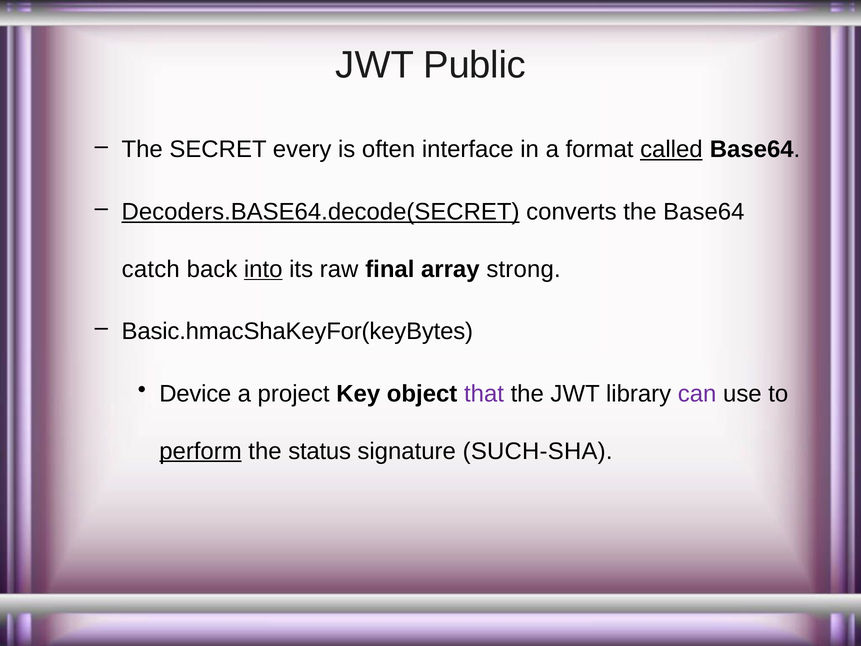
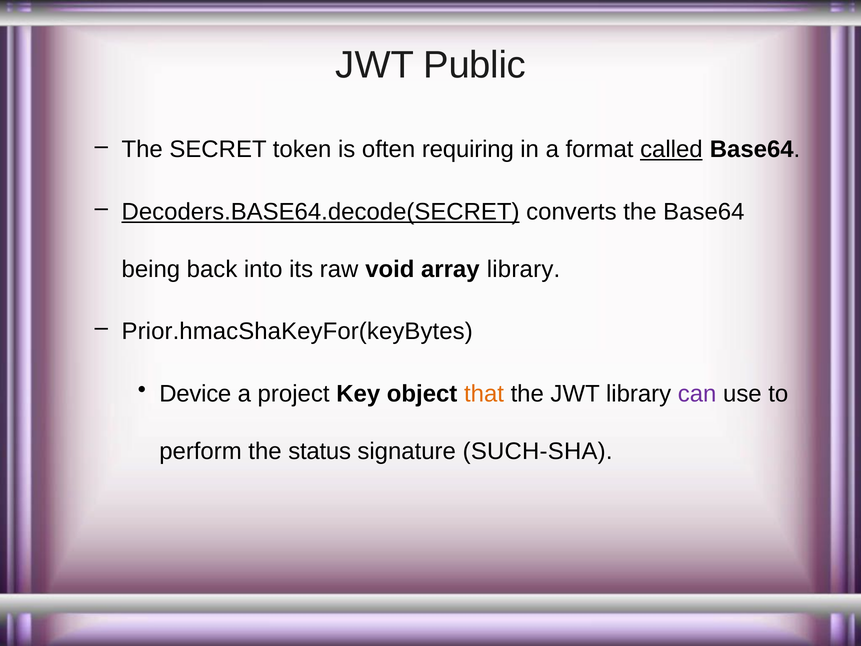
every: every -> token (302, 149)
interface: interface -> requiring (468, 149)
catch: catch -> being (151, 269)
into underline: present -> none (263, 269)
final: final -> void (390, 269)
array strong: strong -> library (523, 269)
Basic.hmacShaKeyFor(keyBytes: Basic.hmacShaKeyFor(keyBytes -> Prior.hmacShaKeyFor(keyBytes (297, 331)
that colour: purple -> orange (484, 394)
perform underline: present -> none (200, 451)
